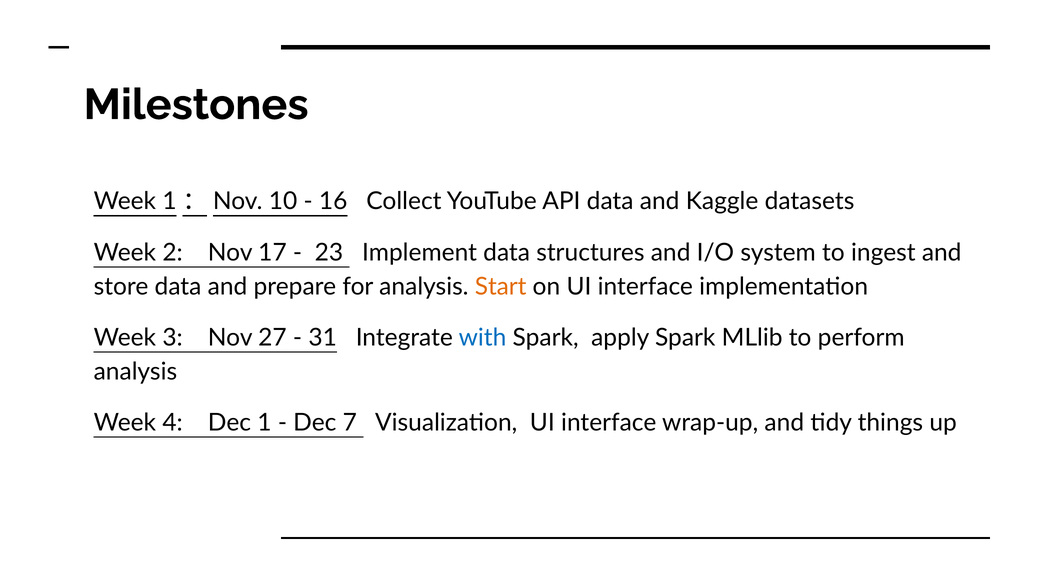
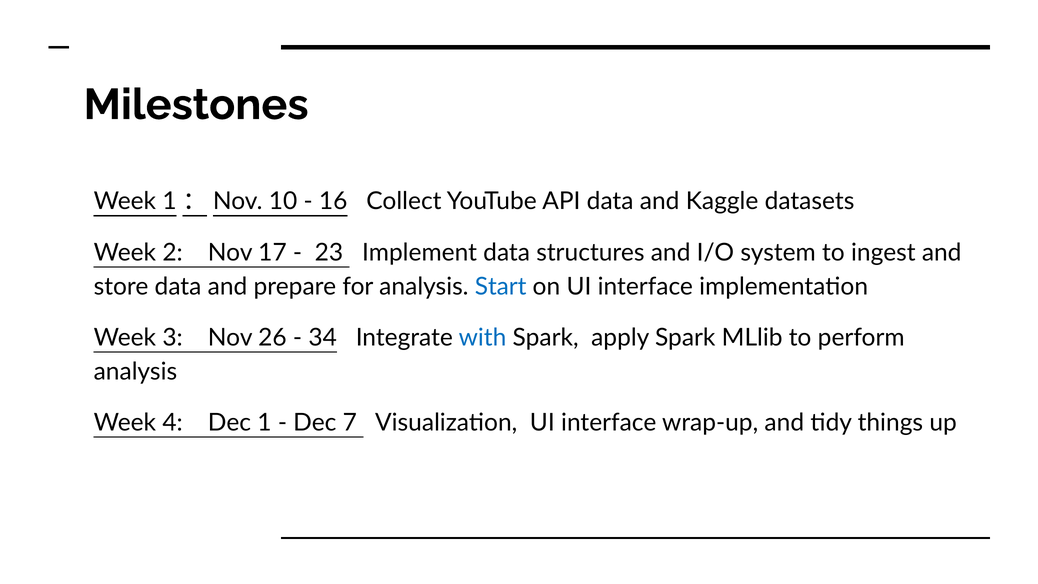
Start colour: orange -> blue (501, 286)
27: 27 -> 26 (272, 338)
31: 31 -> 34 (323, 338)
